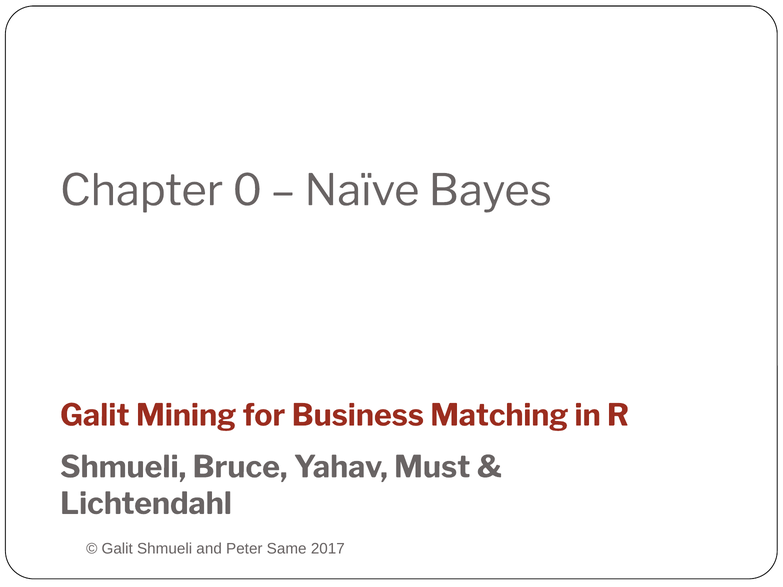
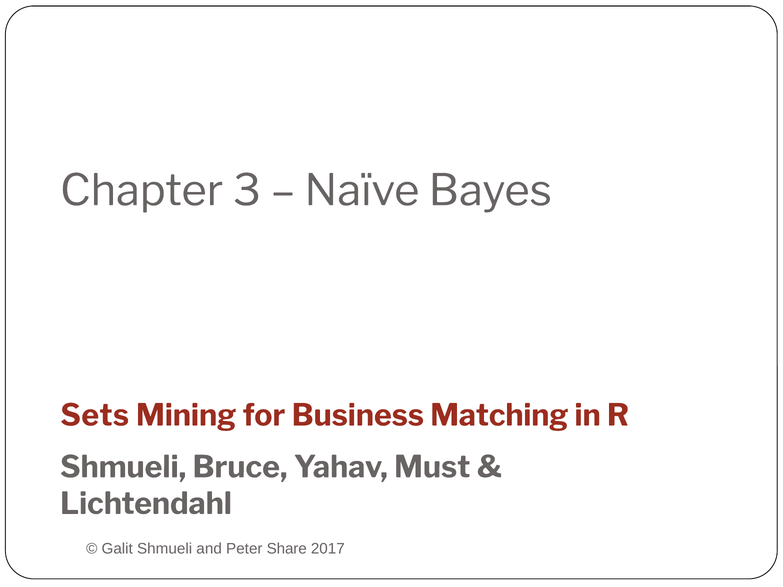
0: 0 -> 3 (247, 191)
Galit: Galit -> Sets (95, 416)
Same: Same -> Share (287, 549)
